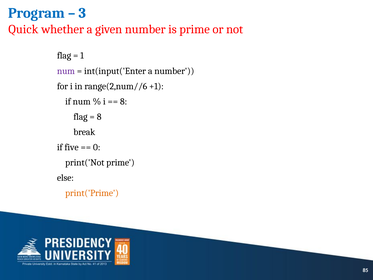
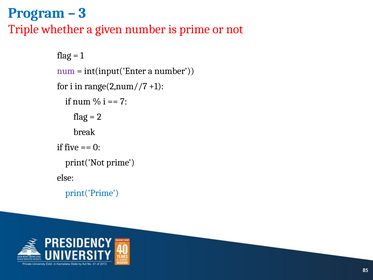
Quick: Quick -> Triple (23, 29)
range(2,num//6: range(2,num//6 -> range(2,num//7 (116, 86)
8: 8 -> 7 (124, 101)
8: 8 -> 2 (99, 117)
print('Prime colour: orange -> blue (92, 193)
